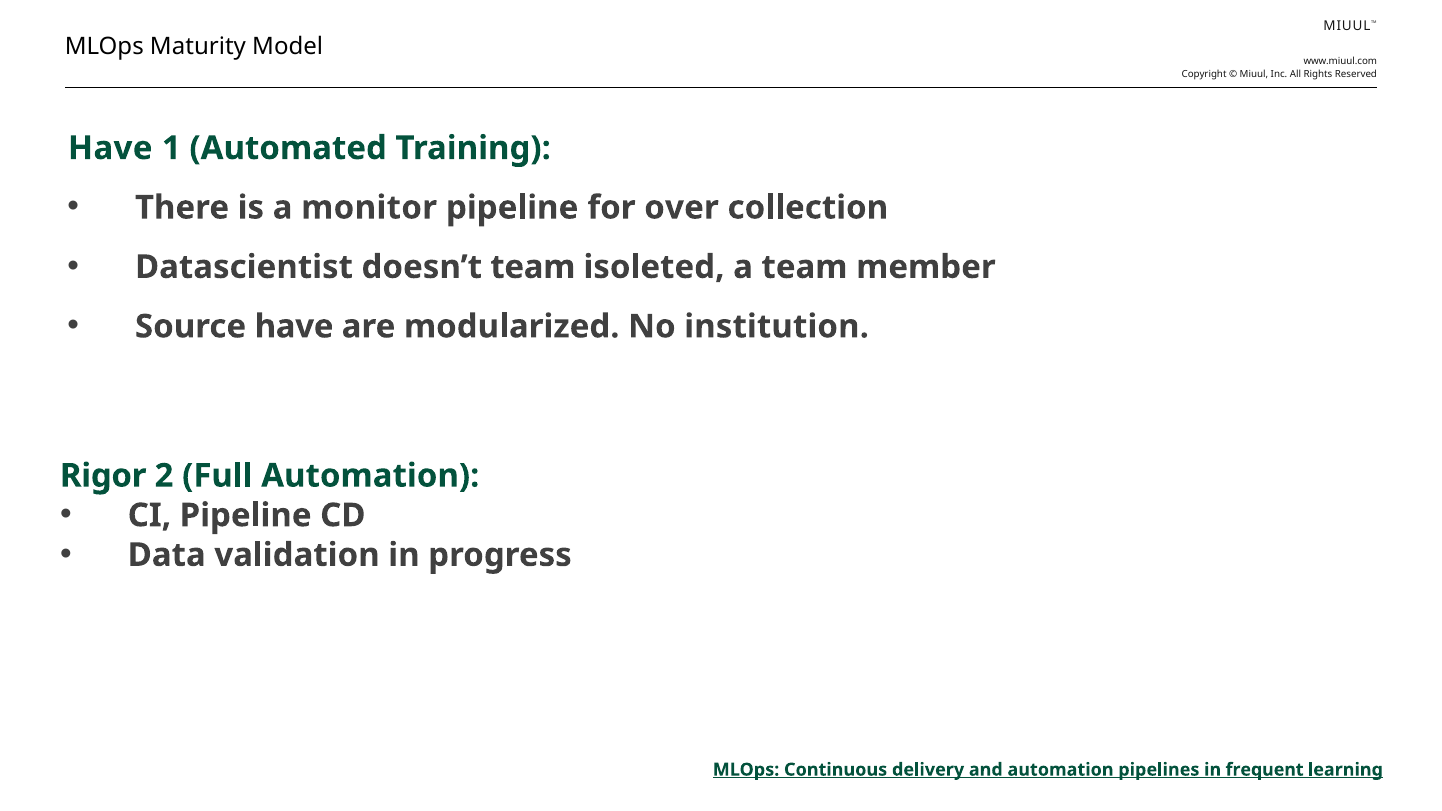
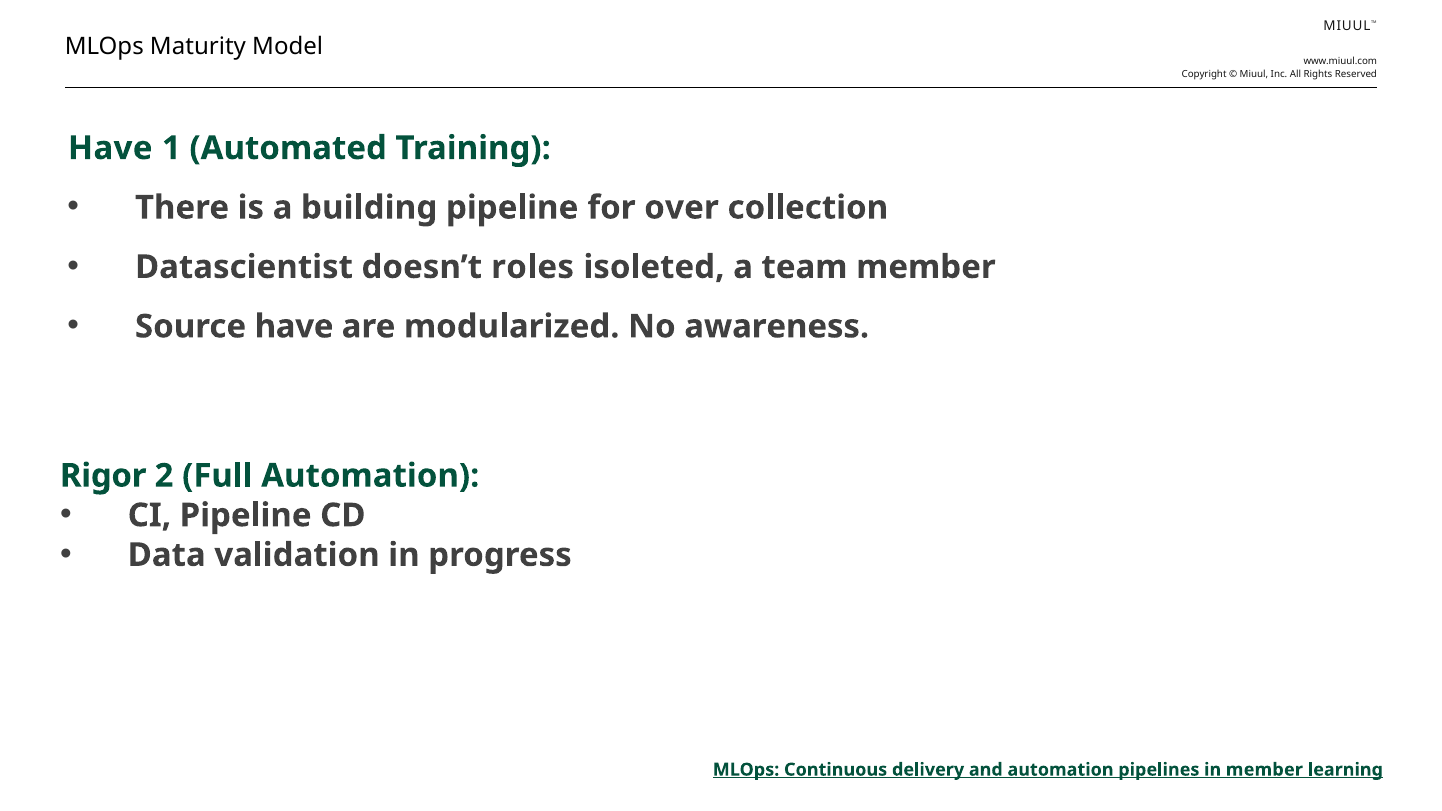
monitor: monitor -> building (369, 208)
doesn’t team: team -> roles (533, 267)
institution: institution -> awareness (777, 327)
in frequent: frequent -> member (1264, 770)
